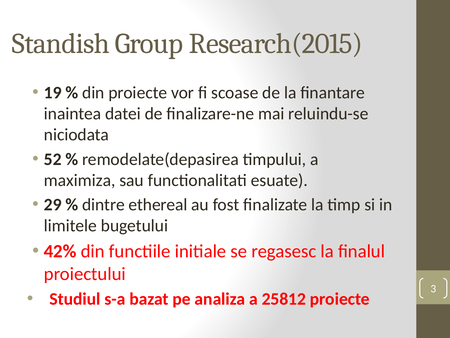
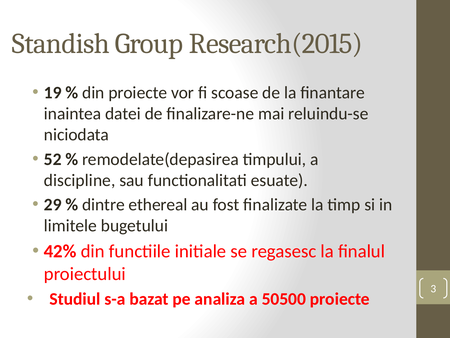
maximiza: maximiza -> discipline (80, 180)
25812: 25812 -> 50500 (284, 299)
